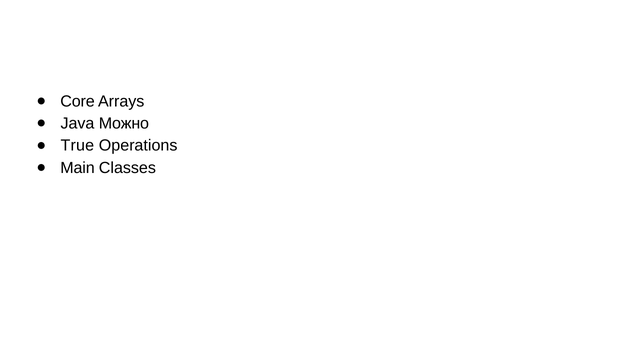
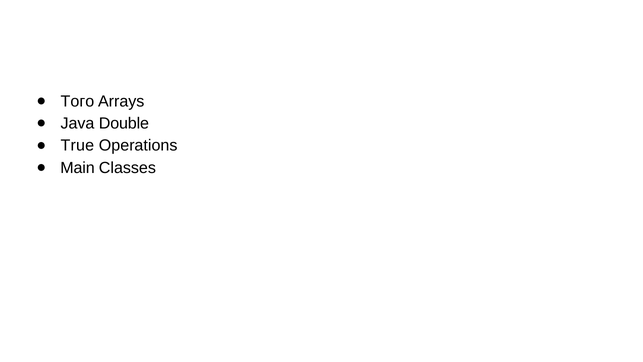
Core: Core -> Того (77, 101)
Можно: Можно -> Double (124, 123)
